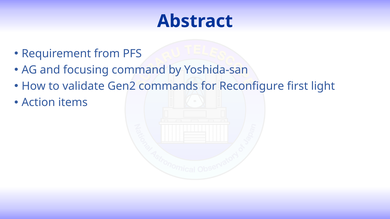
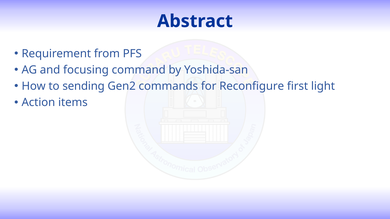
validate: validate -> sending (84, 86)
